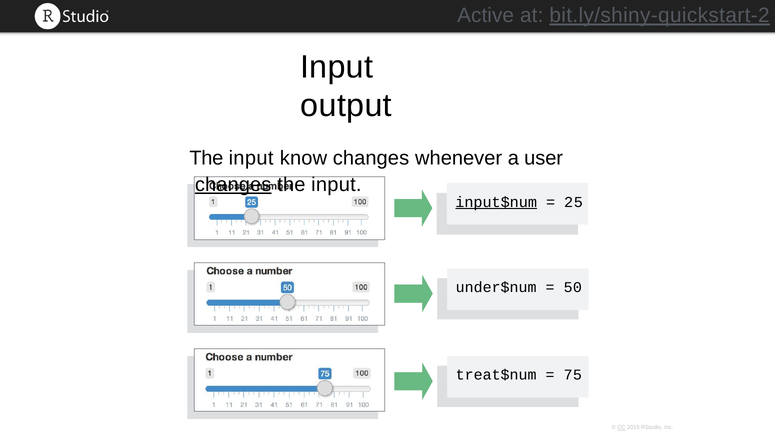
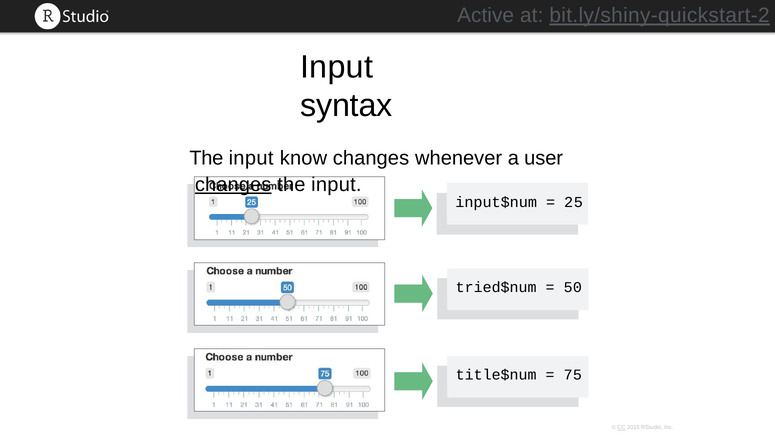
output: output -> syntax (346, 106)
input$num underline: present -> none (496, 202)
under$num: under$num -> tried$num (496, 287)
treat$num: treat$num -> title$num (496, 375)
